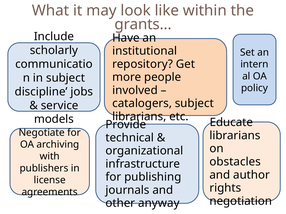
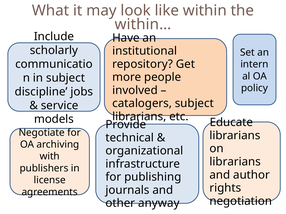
grants…: grants… -> within… (143, 24)
obstacles: obstacles -> librarians (235, 162)
